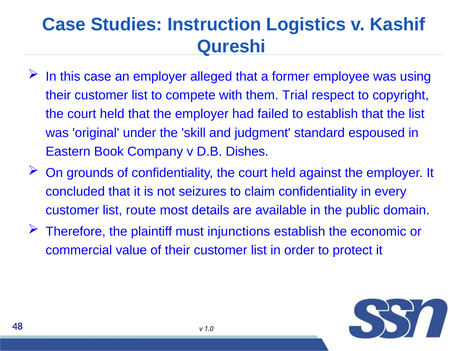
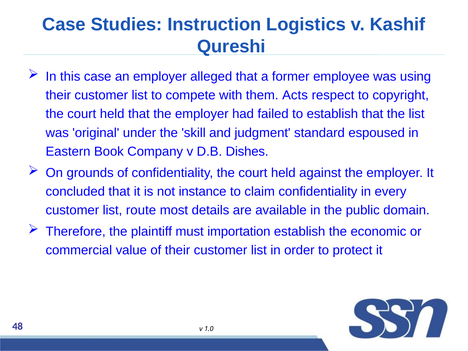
Trial: Trial -> Acts (295, 95)
seizures: seizures -> instance (203, 191)
injunctions: injunctions -> importation (239, 232)
